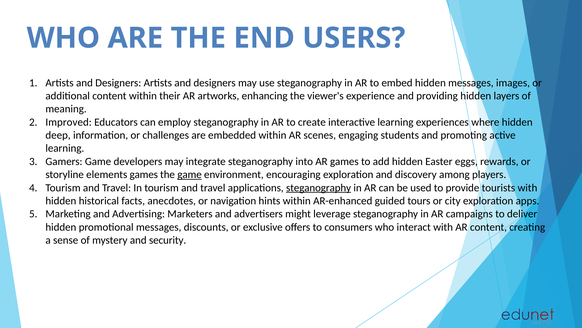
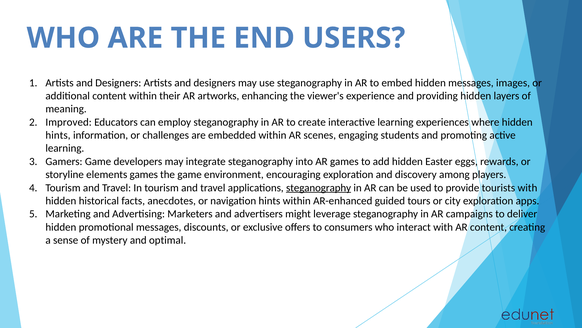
deep: deep -> hints (58, 135)
game underline: present -> none (190, 174)
security: security -> optimal (168, 240)
